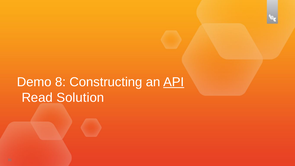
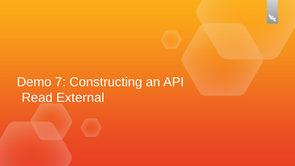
8: 8 -> 7 (61, 82)
API underline: present -> none (174, 82)
Solution: Solution -> External (80, 98)
